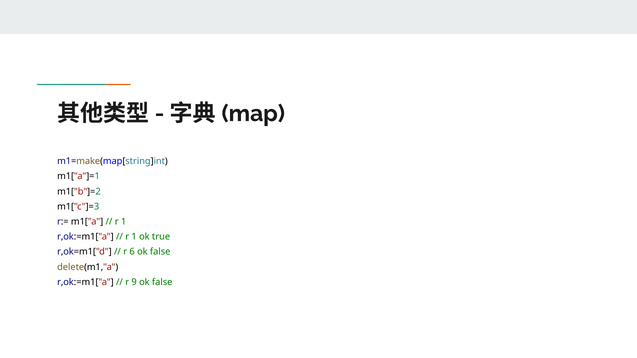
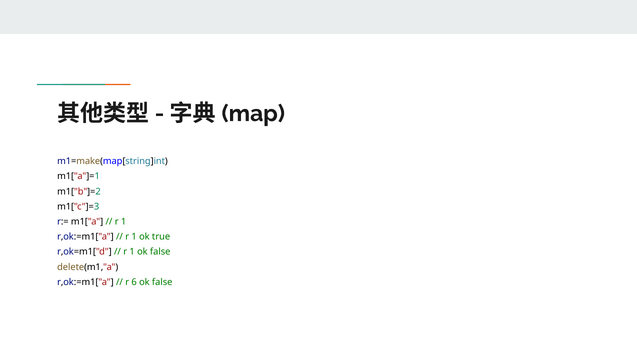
6: 6 -> 1 (132, 252)
9: 9 -> 6 (134, 282)
